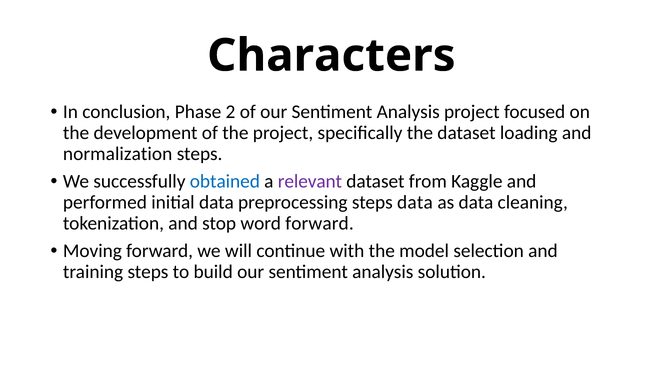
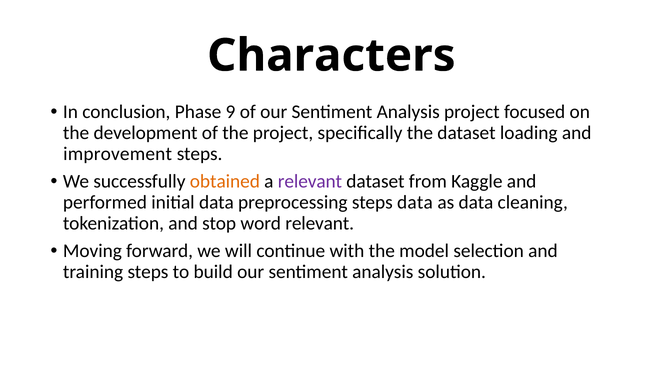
2: 2 -> 9 (231, 112)
normalization: normalization -> improvement (118, 154)
obtained colour: blue -> orange (225, 182)
word forward: forward -> relevant (320, 223)
